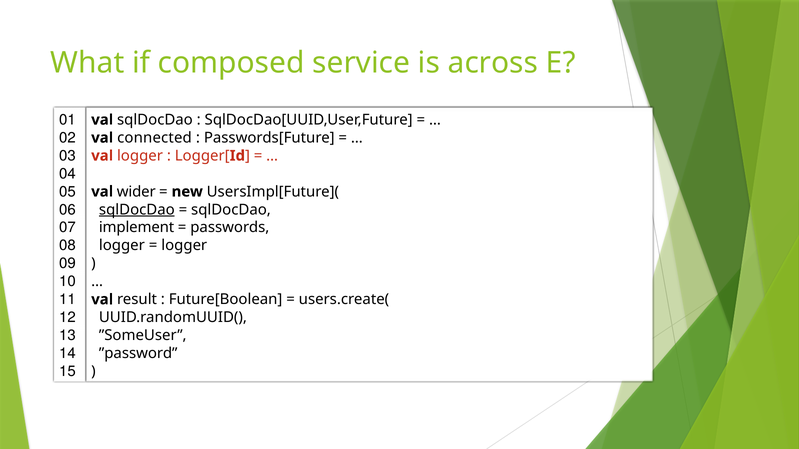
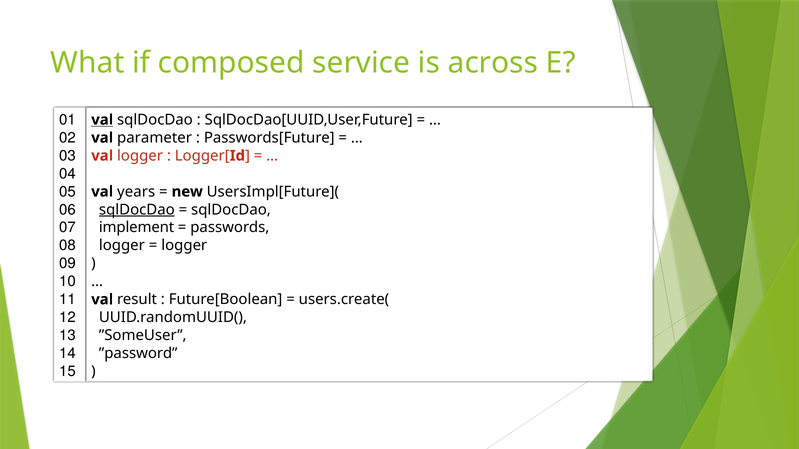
val underline: none -> present (102, 120)
connected: connected -> parameter (155, 138)
wider: wider -> years (136, 192)
